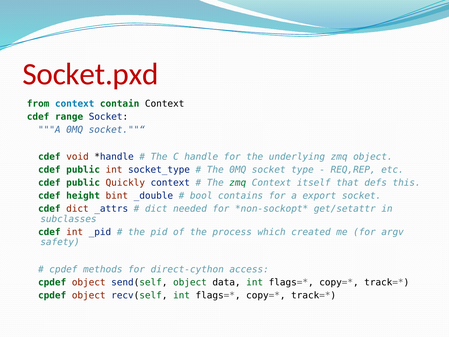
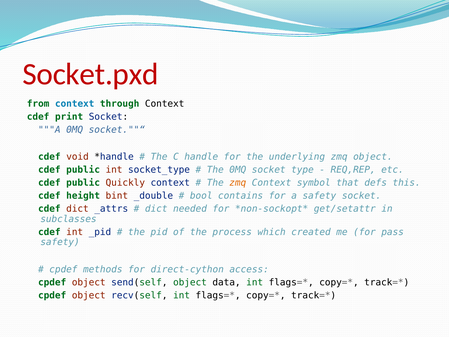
contain: contain -> through (120, 104)
range: range -> print (69, 117)
zmq colour: green -> orange (238, 183)
itself: itself -> symbol (314, 183)
a export: export -> safety (319, 196)
argv: argv -> pass (393, 232)
